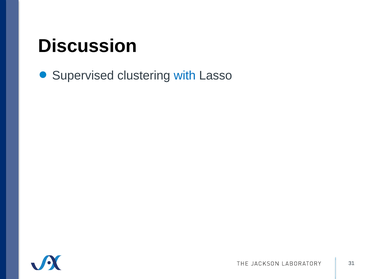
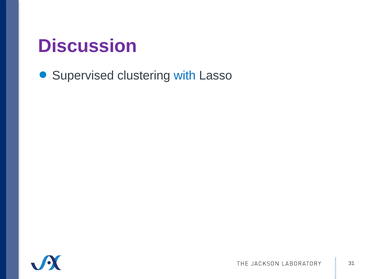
Discussion colour: black -> purple (88, 46)
